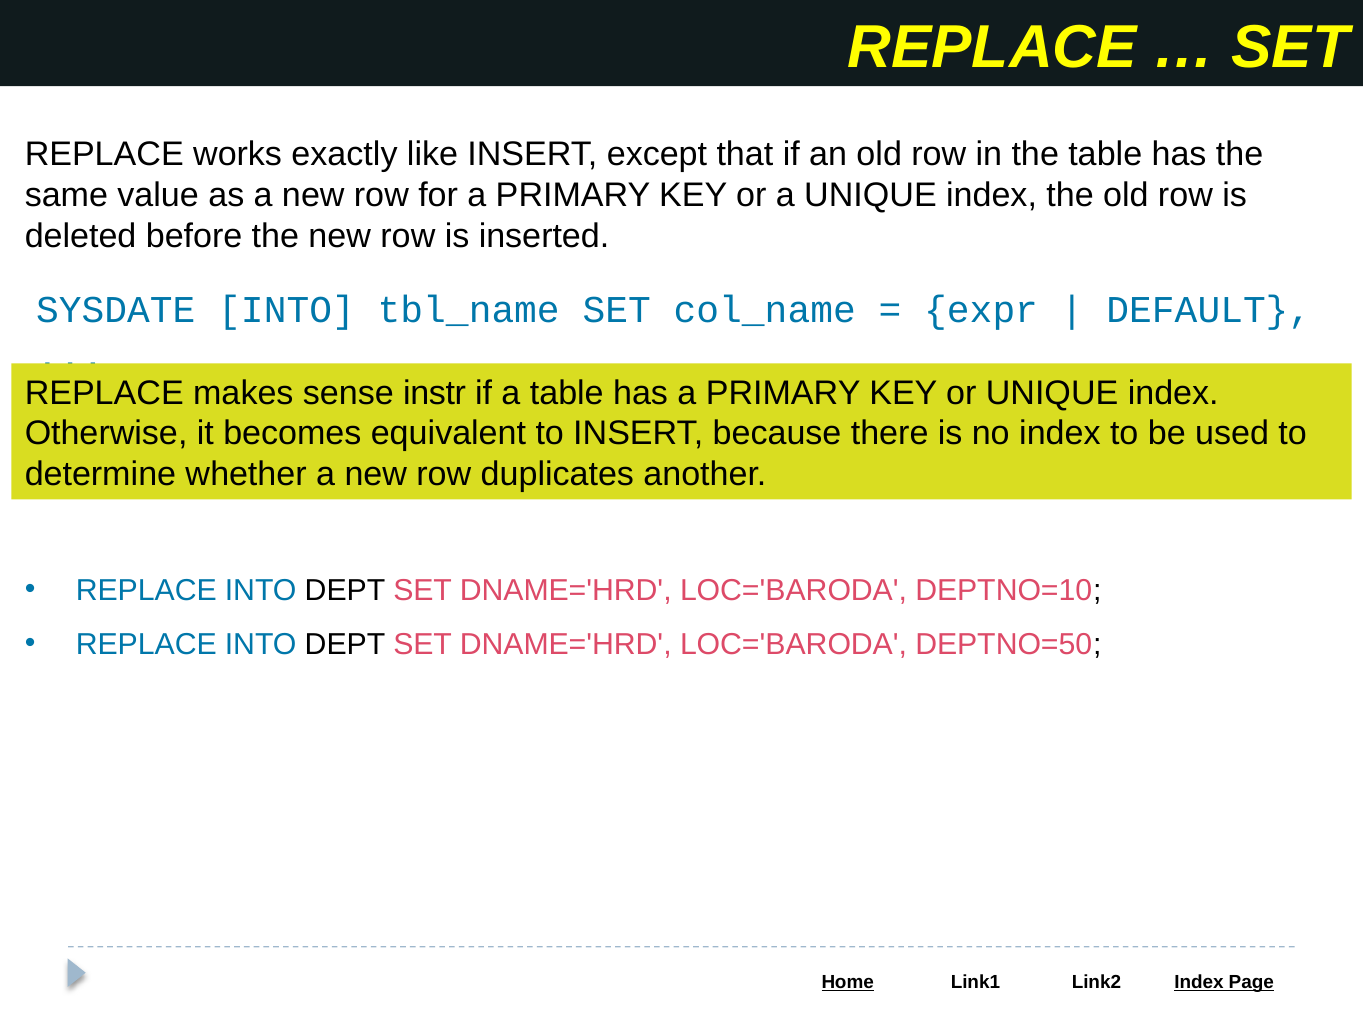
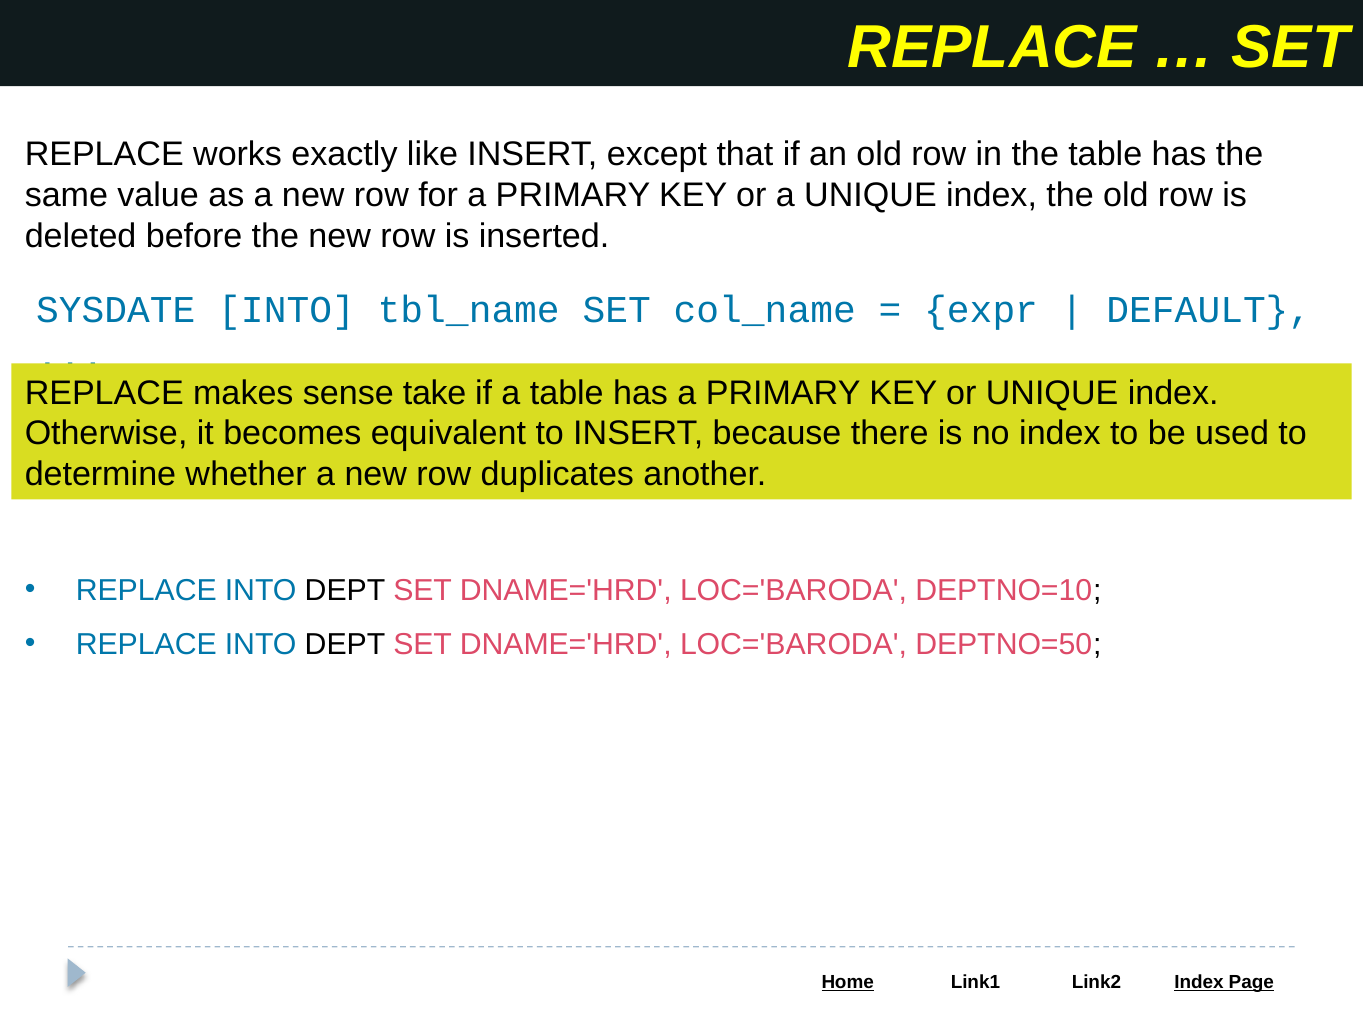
instr: instr -> take (435, 393)
